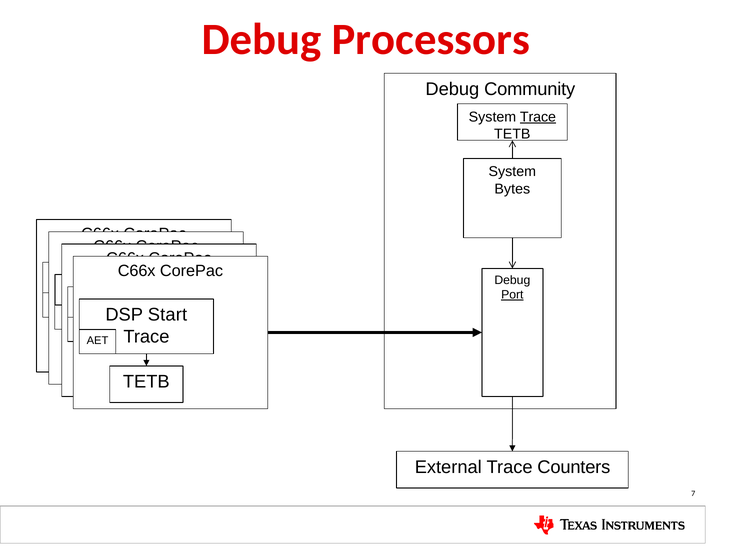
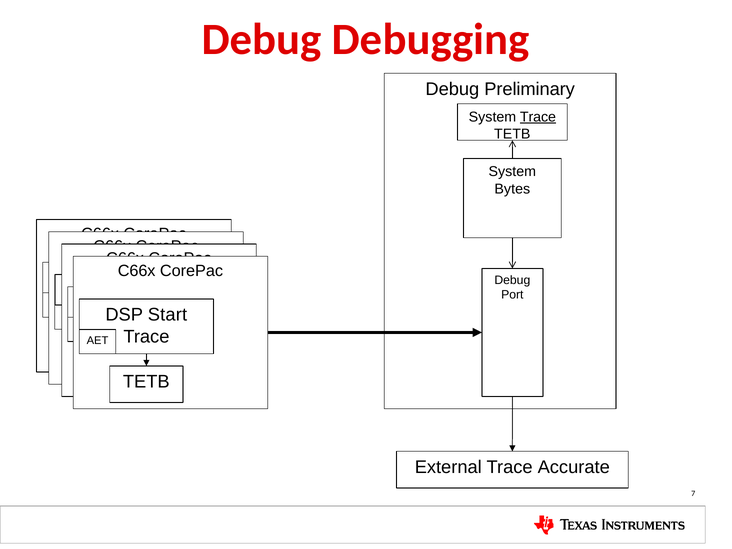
Processors: Processors -> Debugging (431, 40)
Community: Community -> Preliminary (530, 89)
Port underline: present -> none (512, 295)
Counters: Counters -> Accurate (574, 467)
